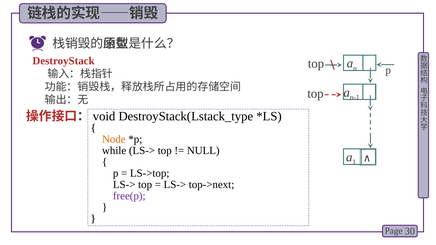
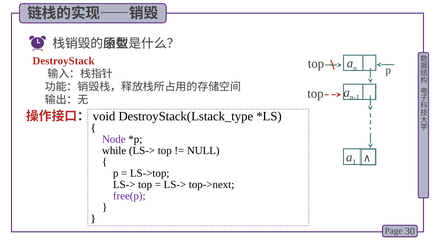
Node colour: orange -> purple (114, 139)
